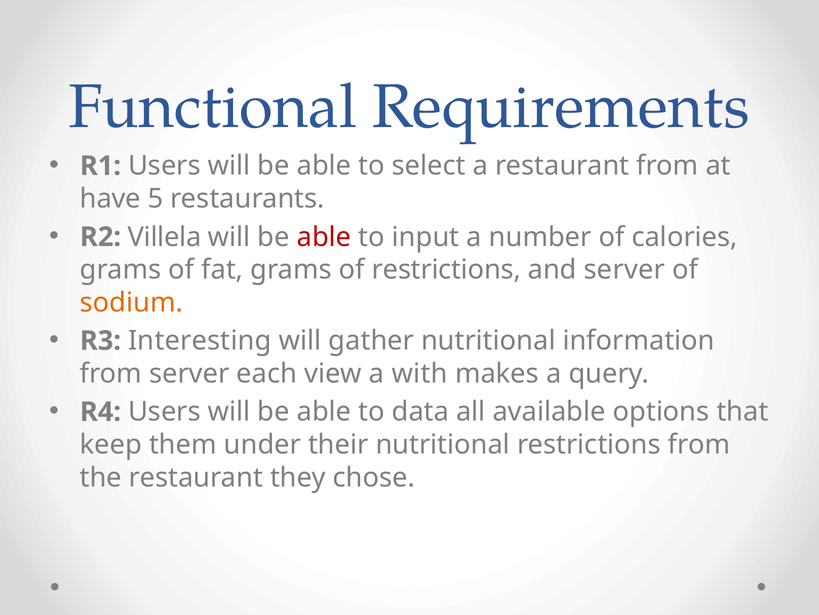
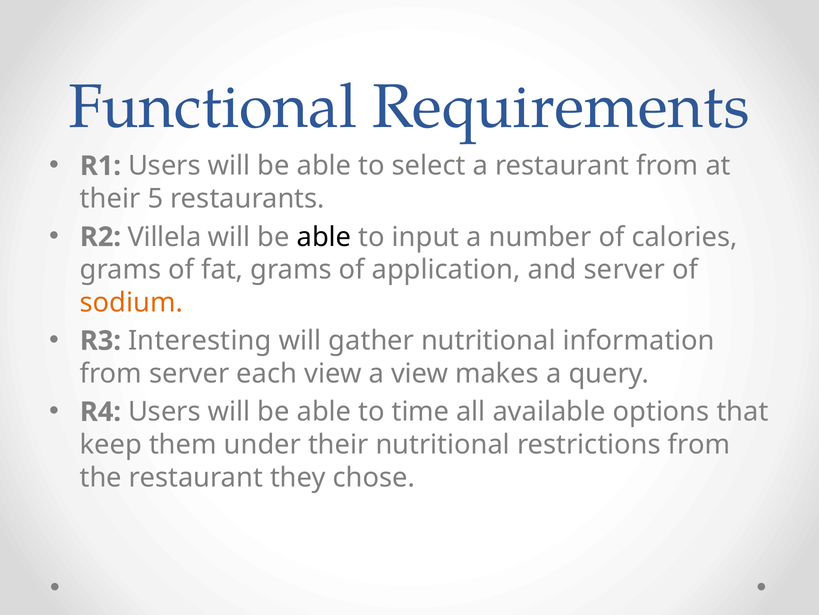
have: have -> their (110, 198)
able colour: red -> black (324, 237)
of restrictions: restrictions -> application (446, 269)
a with: with -> view (420, 373)
data: data -> time (421, 411)
